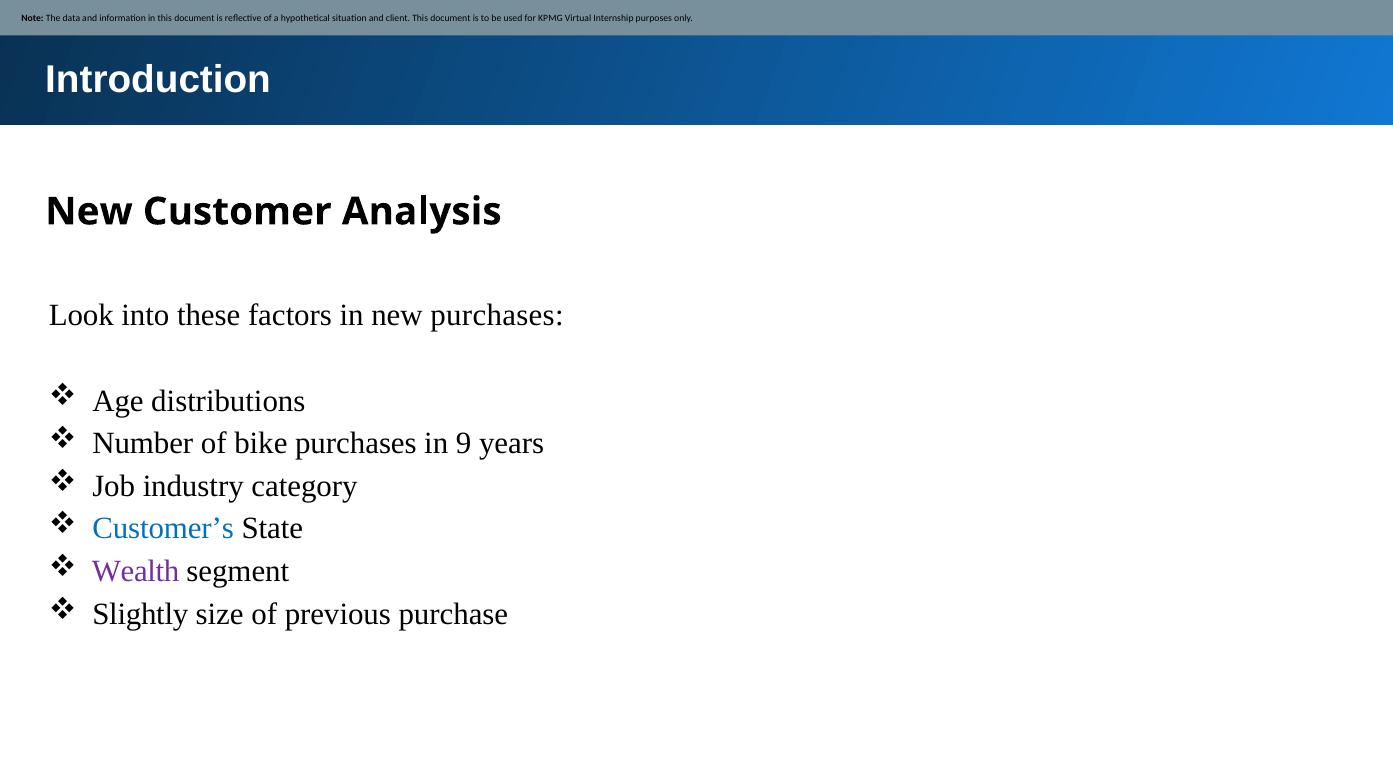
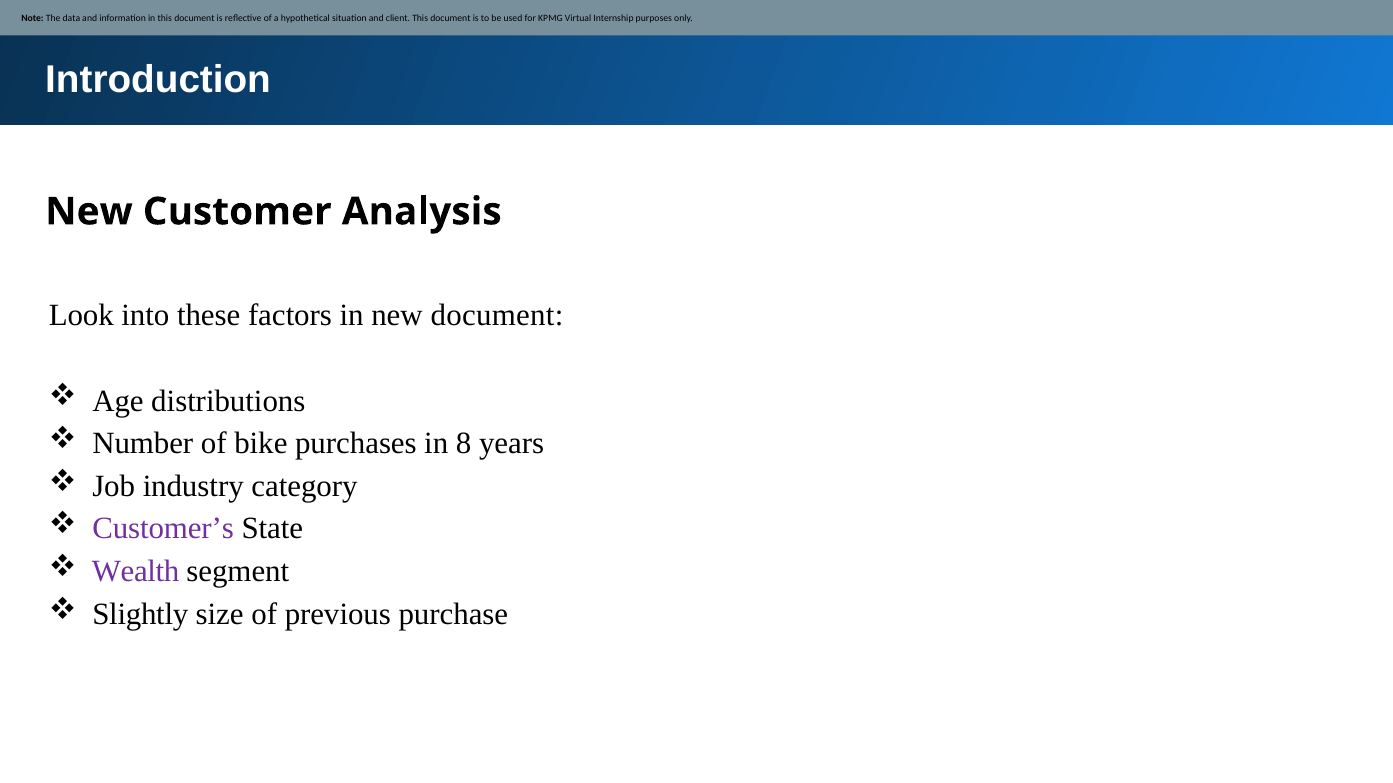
new purchases: purchases -> document (497, 316)
9: 9 -> 8 (464, 444)
Customer’s colour: blue -> purple (163, 529)
